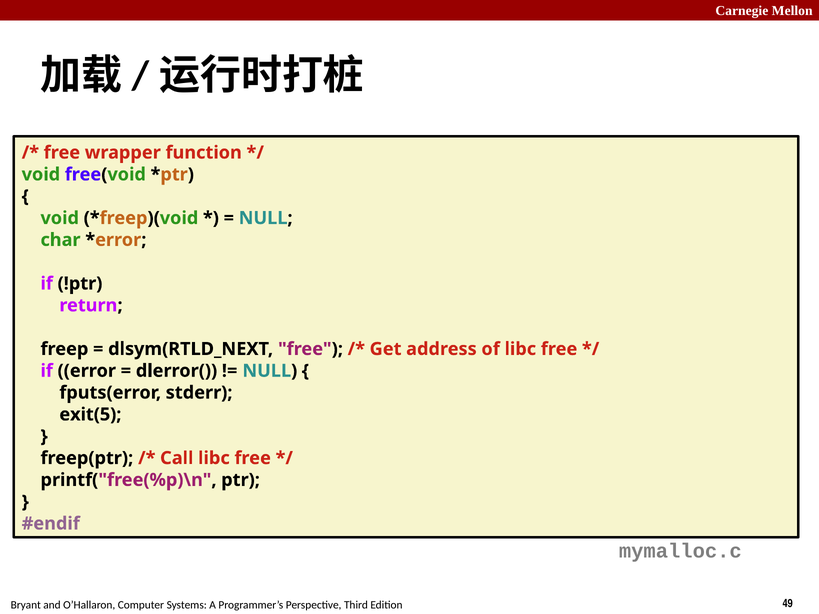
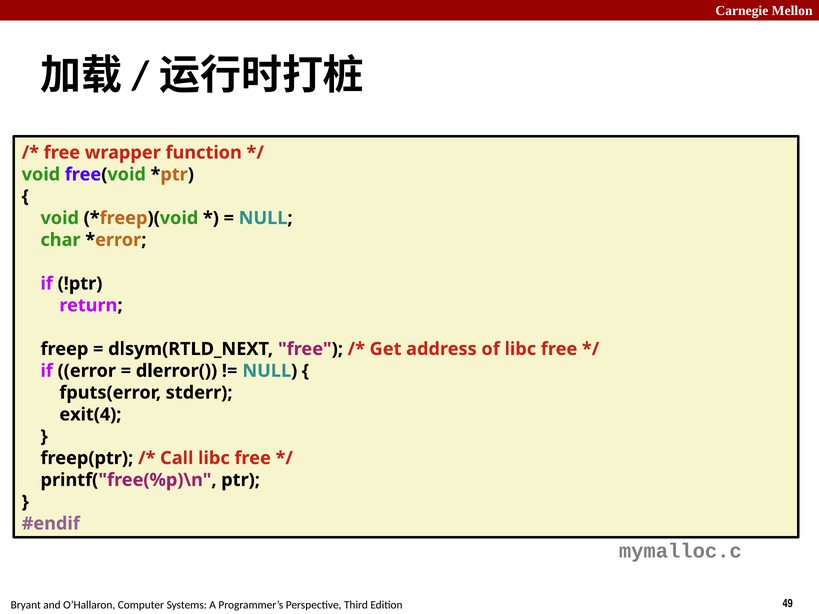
exit(5: exit(5 -> exit(4 (90, 415)
